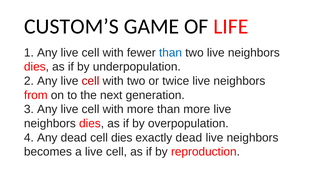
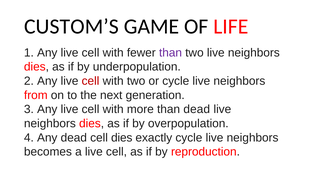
than colour: blue -> purple (171, 53)
or twice: twice -> cycle (176, 81)
than more: more -> dead (197, 109)
exactly dead: dead -> cycle (189, 138)
